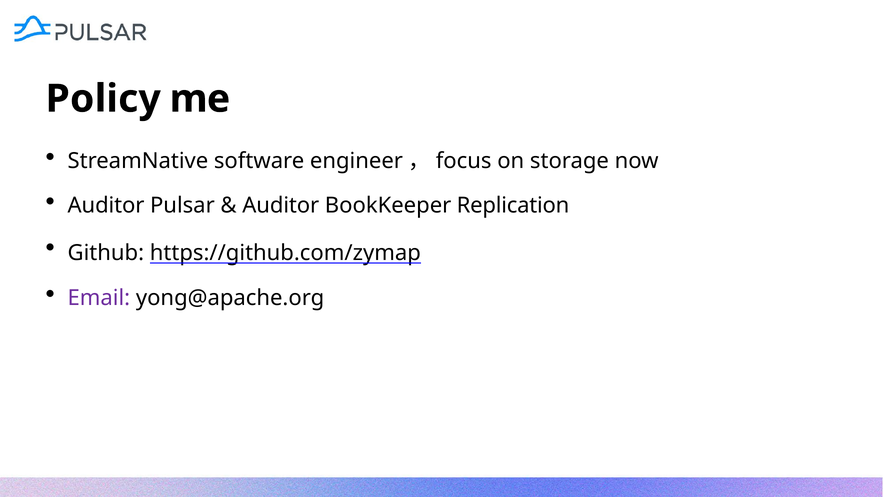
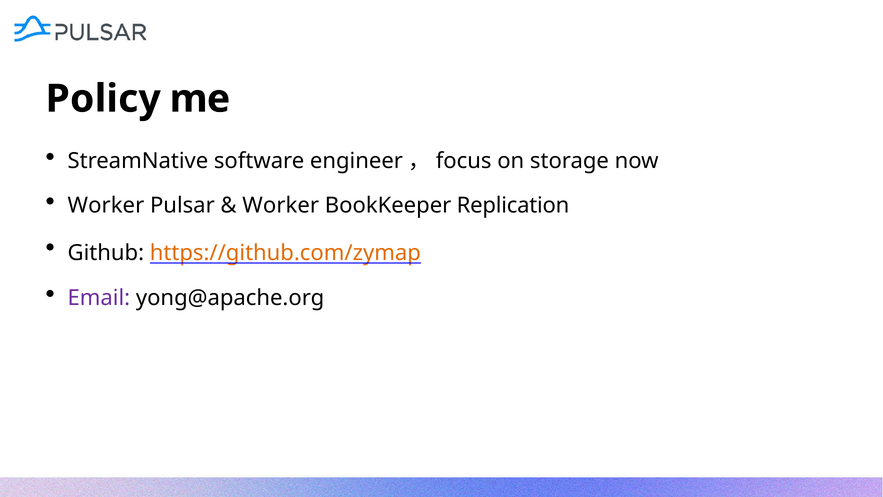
Auditor: Auditor -> Worker (106, 206)
Auditor: Auditor -> Worker (281, 206)
https://github.com/zymap colour: black -> orange (285, 253)
